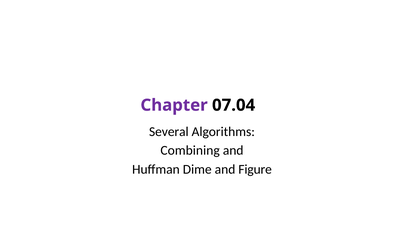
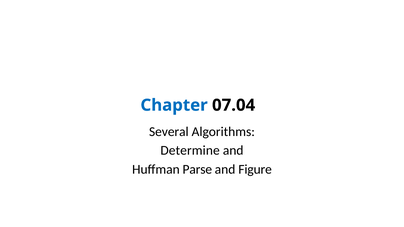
Chapter colour: purple -> blue (174, 105)
Combining: Combining -> Determine (190, 151)
Dime: Dime -> Parse (197, 169)
